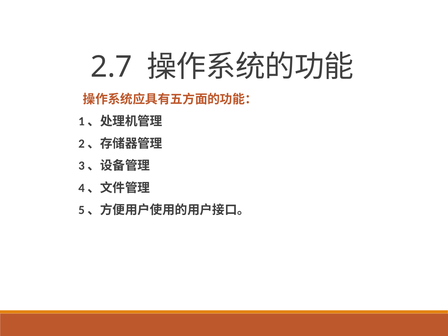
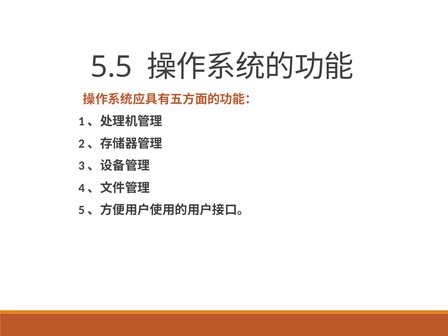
2.7: 2.7 -> 5.5 (112, 67)
